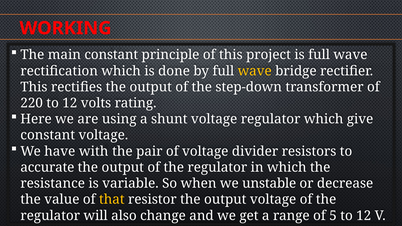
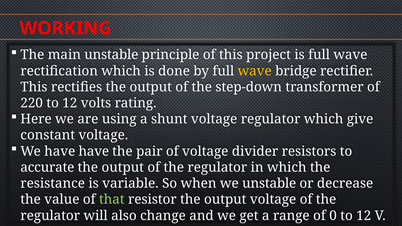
main constant: constant -> unstable (111, 55)
have with: with -> have (94, 151)
that colour: yellow -> light green (112, 200)
5: 5 -> 0 (333, 216)
